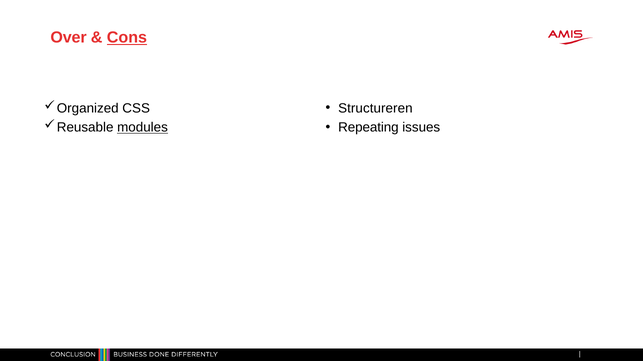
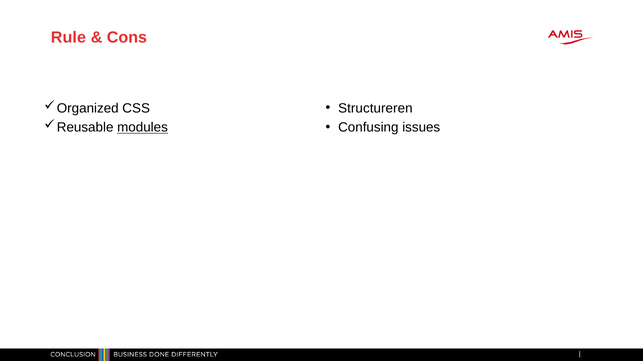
Over: Over -> Rule (68, 38)
Cons underline: present -> none (127, 38)
Repeating: Repeating -> Confusing (368, 128)
